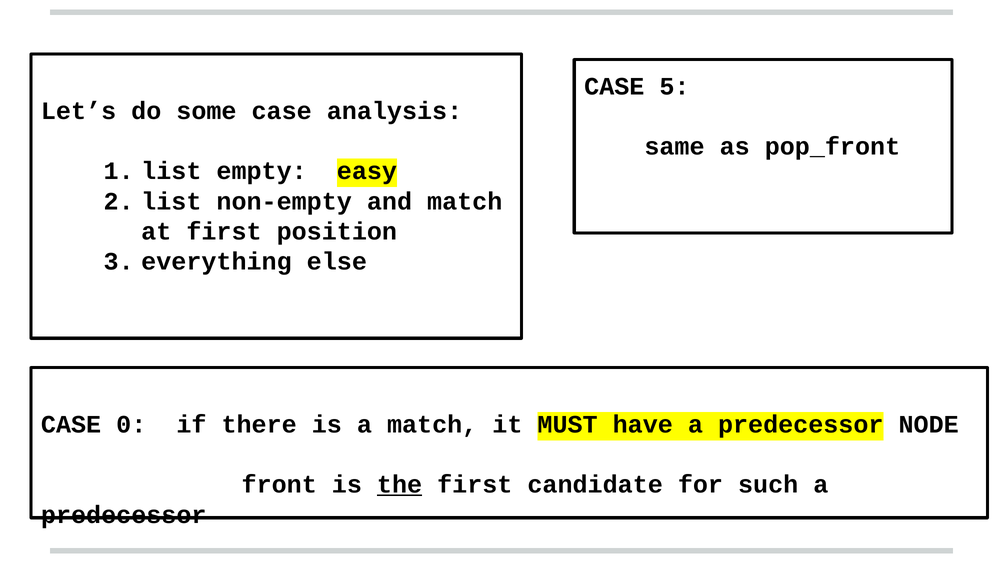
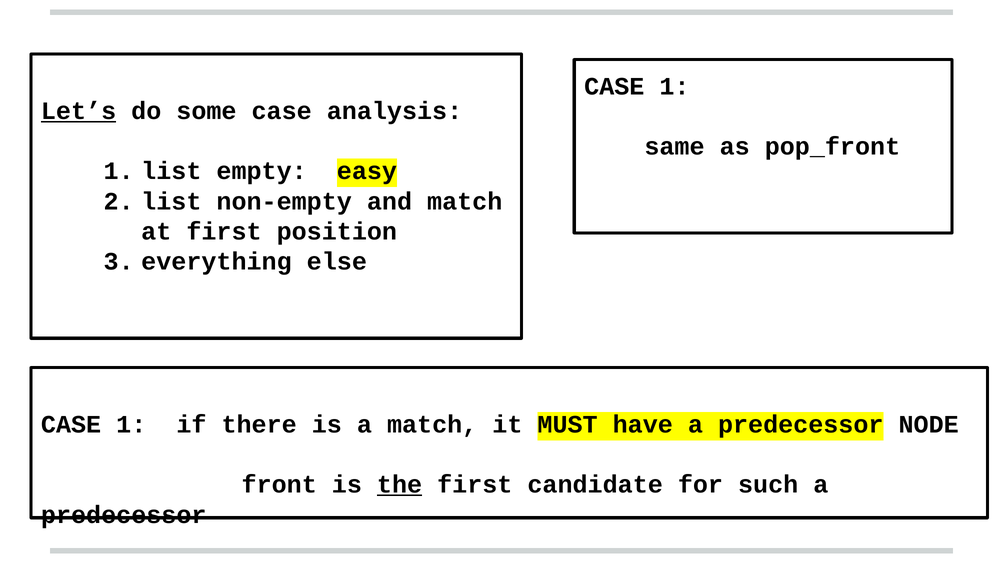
5: 5 -> 1 (674, 87)
Let’s underline: none -> present (79, 111)
0: 0 -> 1 (131, 425)
